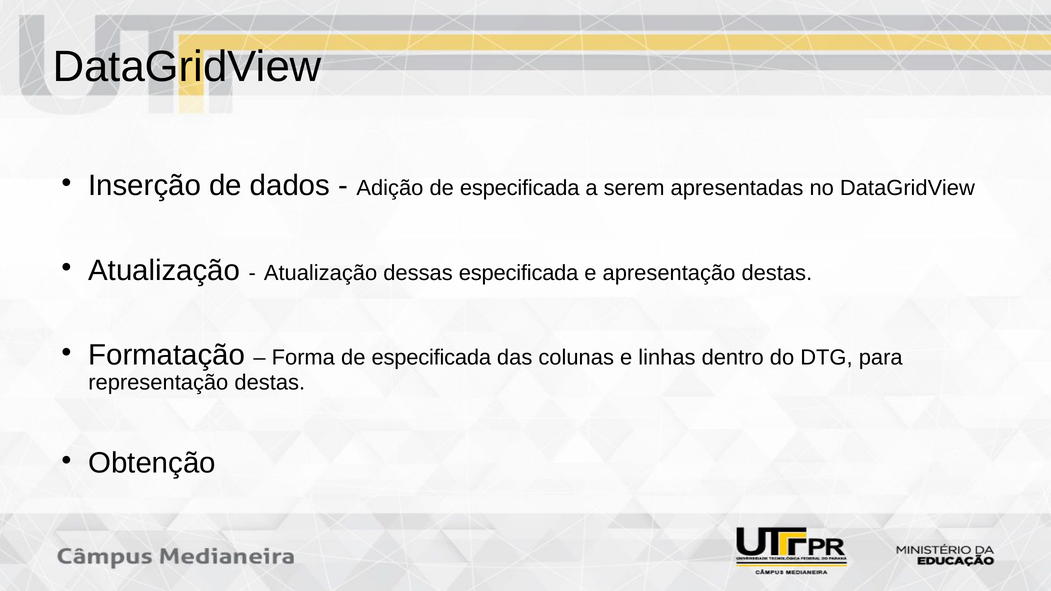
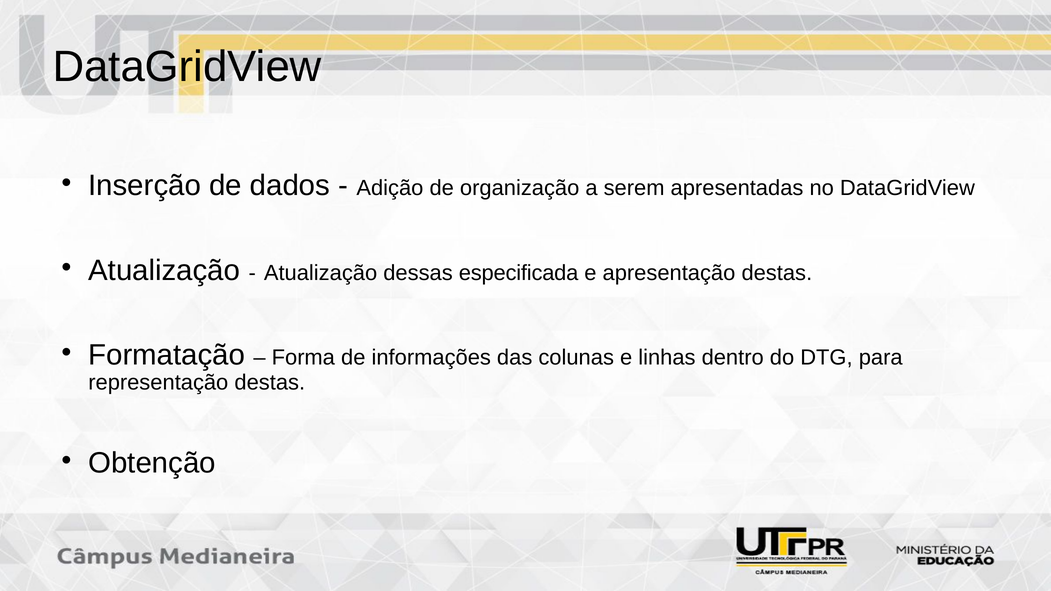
Adição de especificada: especificada -> organização (520, 188)
Forma de especificada: especificada -> informações (431, 358)
